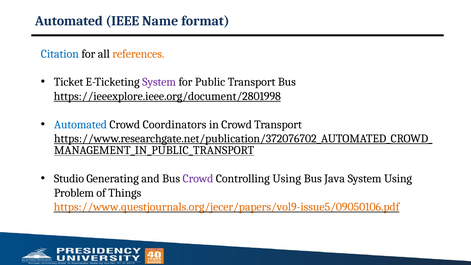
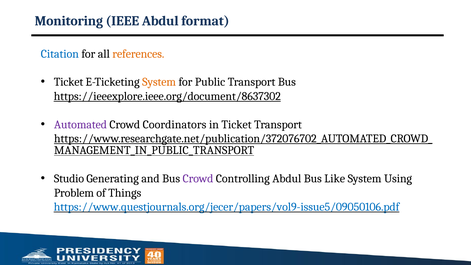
Automated: Automated -> Monitoring (69, 21)
IEEE Name: Name -> Abdul (160, 21)
System colour: purple -> orange (159, 82)
https://ieeexplore.ieee.org/document/2801998: https://ieeexplore.ieee.org/document/2801998 -> https://ieeexplore.ieee.org/document/8637302 (167, 96)
Automated colour: blue -> purple (80, 124)
in Crowd: Crowd -> Ticket (237, 124)
Controlling Using: Using -> Abdul (287, 179)
Java: Java -> Like (335, 179)
https://www.questjournals.org/jecer/papers/vol9-issue5/09050106.pdf colour: orange -> blue (227, 207)
